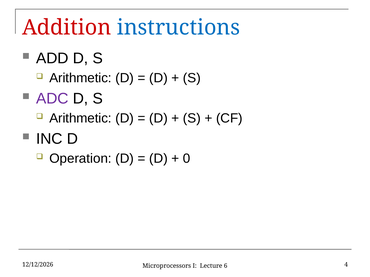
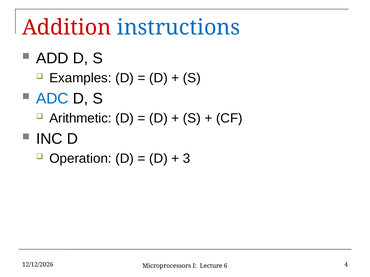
Arithmetic: Arithmetic -> Examples (80, 78)
ADC colour: purple -> blue (52, 99)
0: 0 -> 3 (187, 159)
